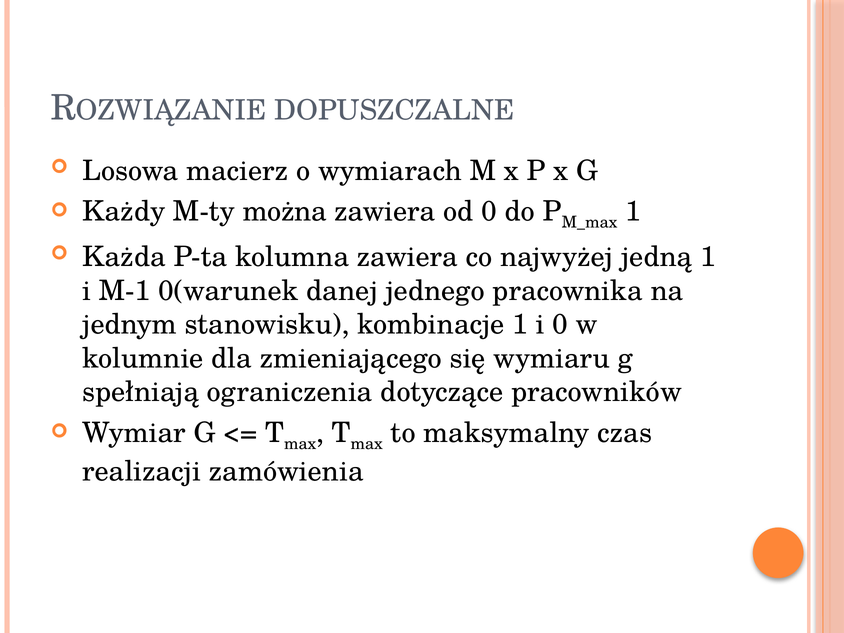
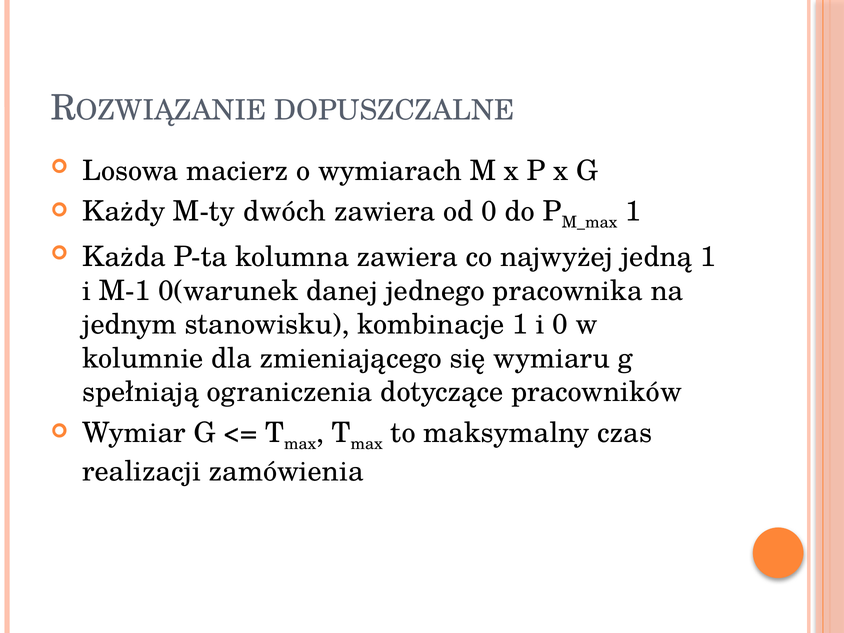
można: można -> dwóch (285, 212)
